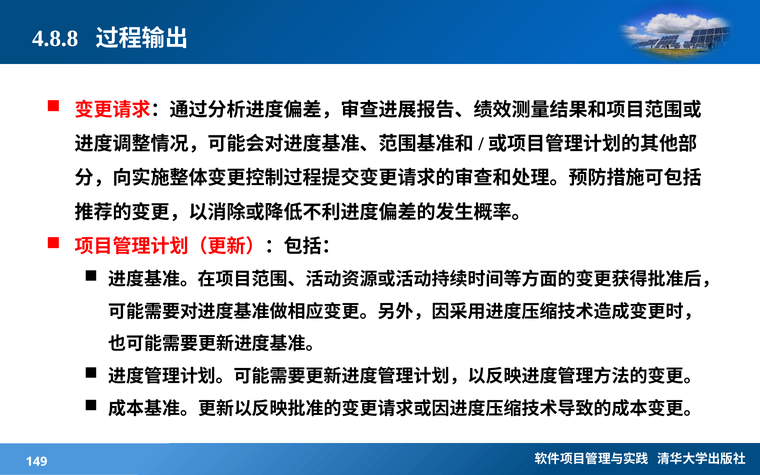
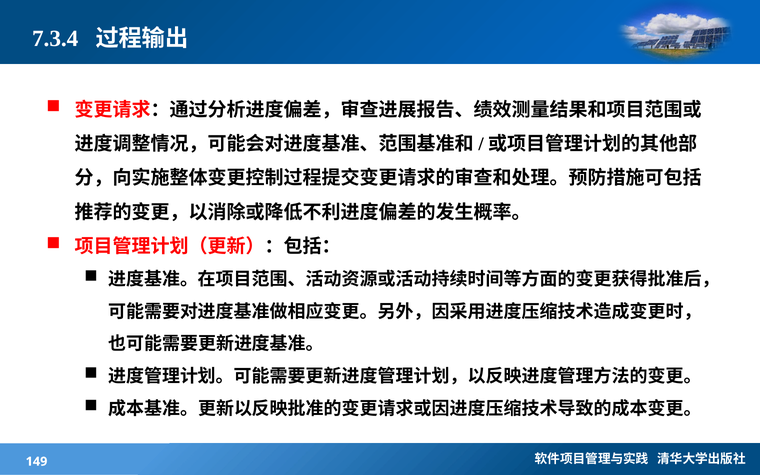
4.8.8: 4.8.8 -> 7.3.4 (55, 39)
